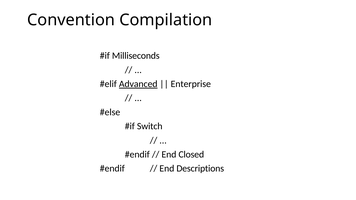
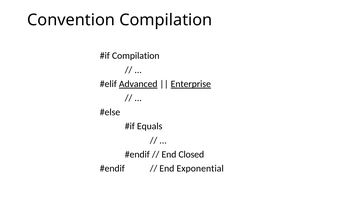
Milliseconds: Milliseconds -> Compilation (136, 56)
Enterprise underline: none -> present (191, 84)
Switch: Switch -> Equals (150, 126)
Descriptions: Descriptions -> Exponential (200, 169)
